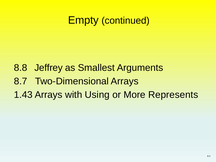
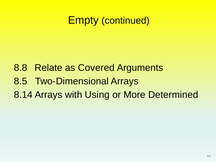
Jeffrey: Jeffrey -> Relate (49, 68)
Smallest: Smallest -> Covered (96, 68)
8.7: 8.7 -> 8.5 (21, 81)
1.43: 1.43 -> 8.14 (23, 95)
Represents: Represents -> Determined (173, 95)
